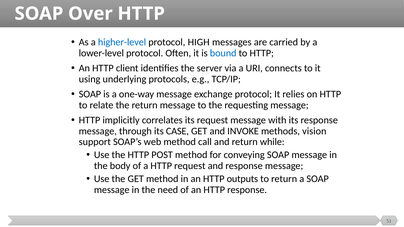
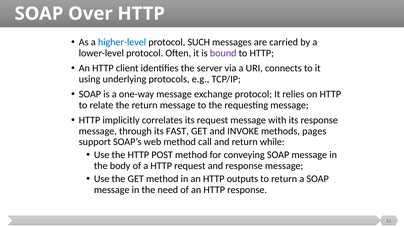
HIGH: HIGH -> SUCH (199, 42)
bound colour: blue -> purple (223, 53)
CASE: CASE -> FAST (177, 131)
vision: vision -> pages (314, 131)
